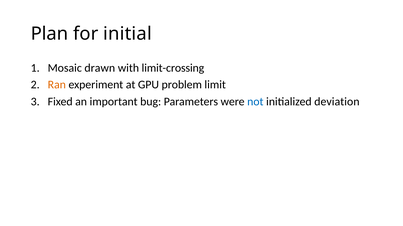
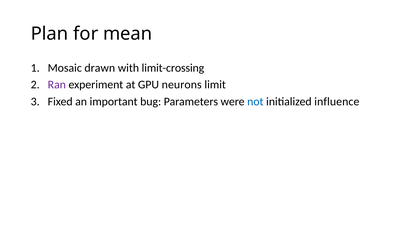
initial: initial -> mean (128, 34)
Ran colour: orange -> purple (57, 85)
problem: problem -> neurons (182, 85)
deviation: deviation -> influence (337, 102)
